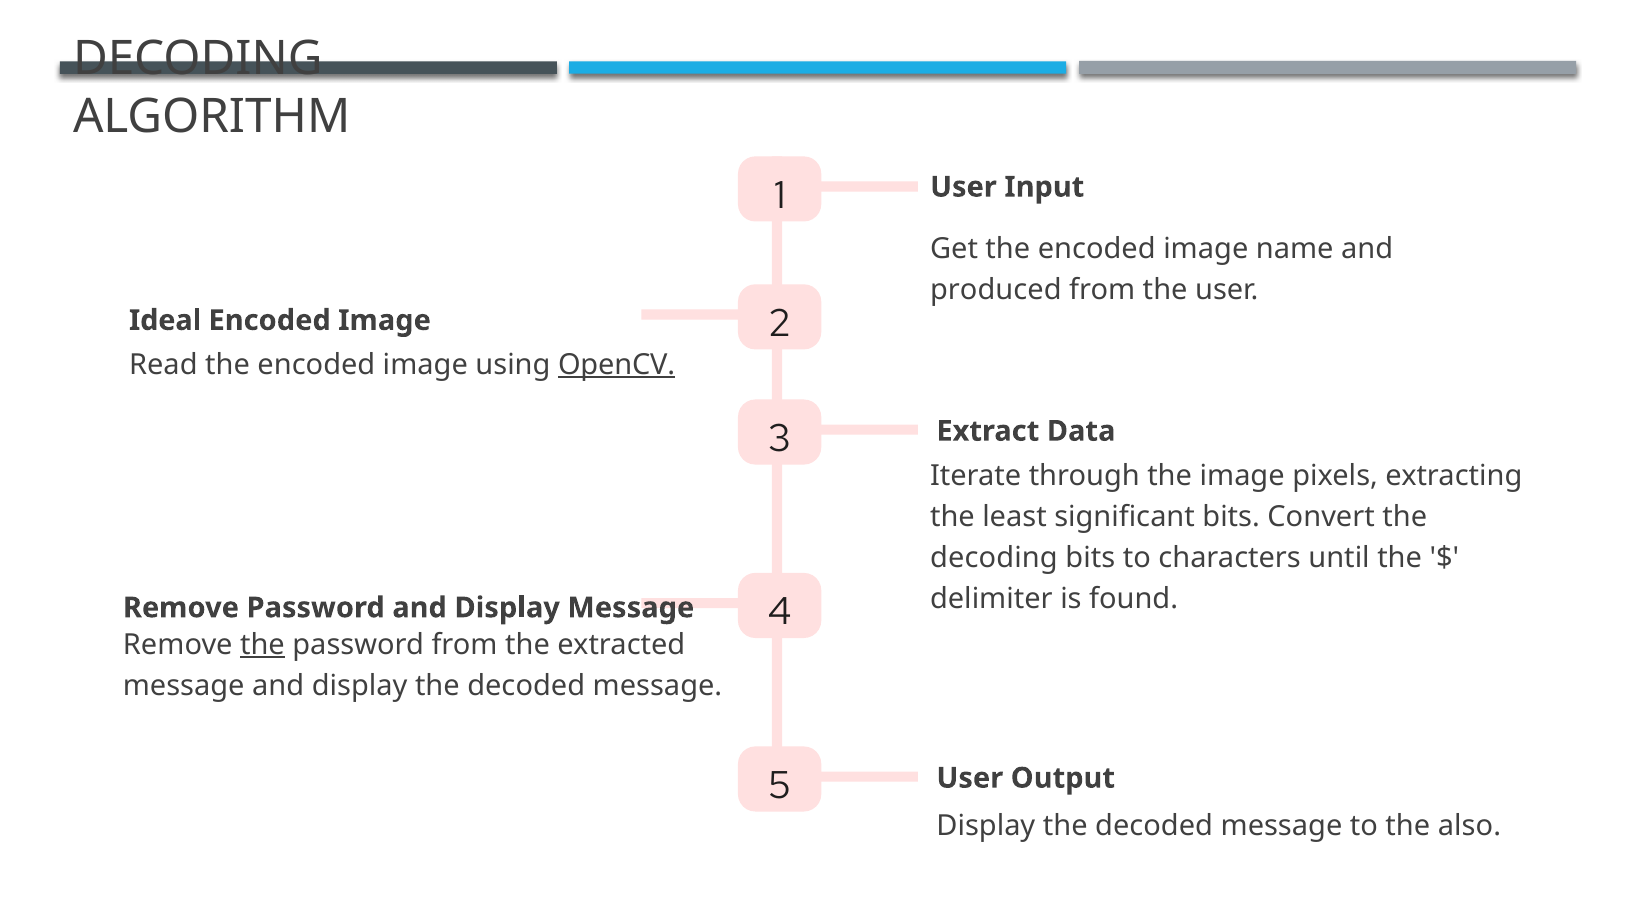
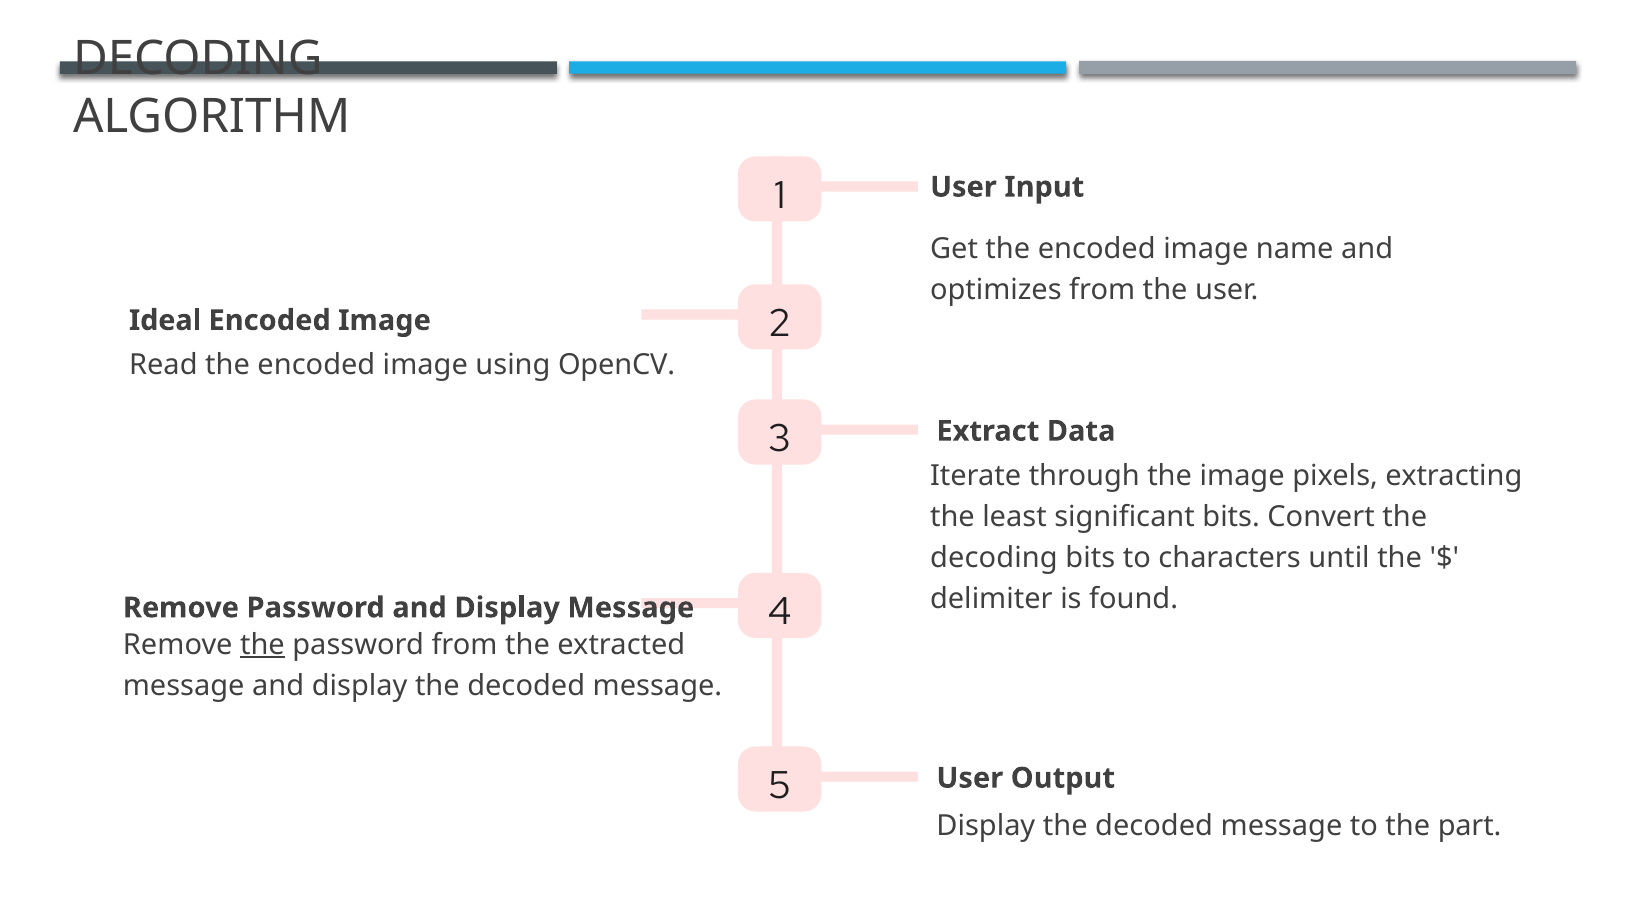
produced: produced -> optimizes (996, 290)
OpenCV underline: present -> none (617, 365)
also: also -> part (1470, 826)
